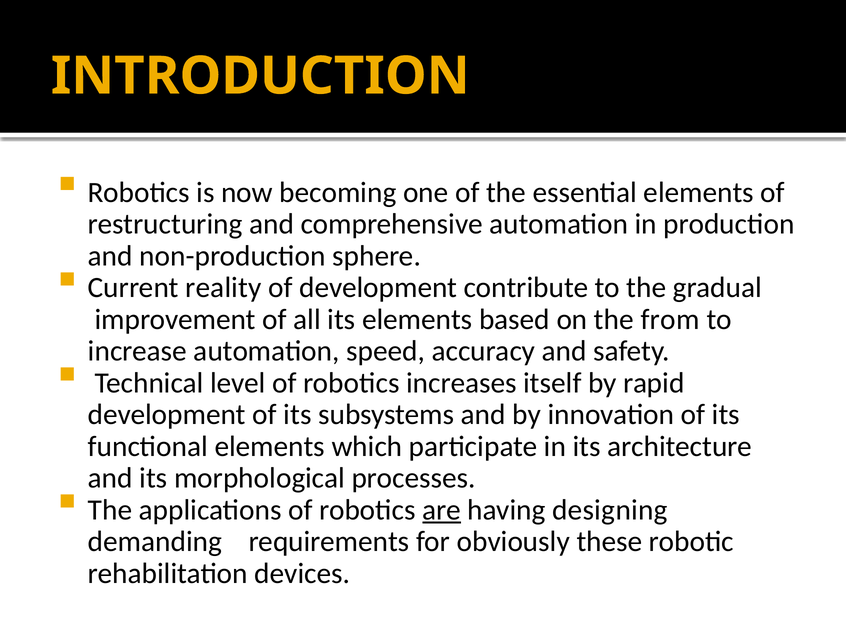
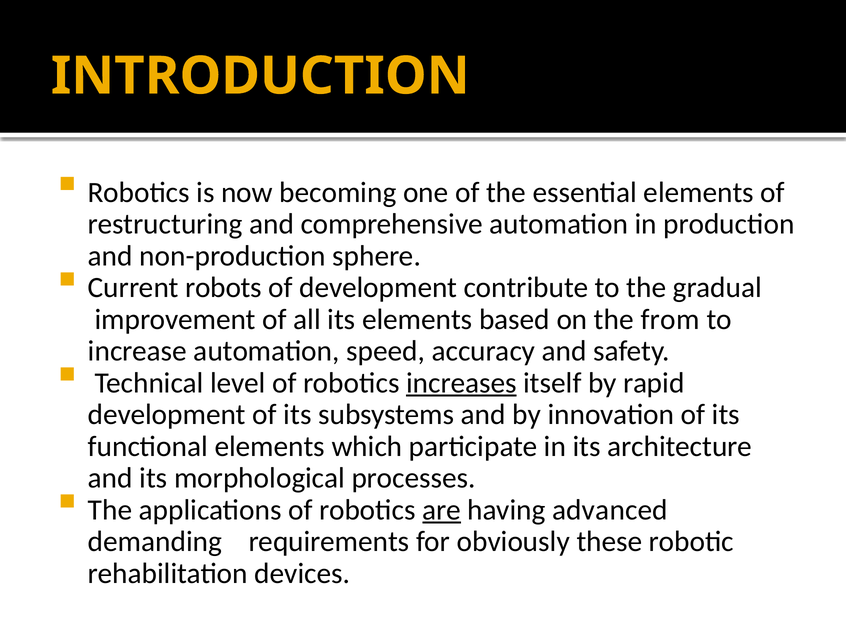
reality: reality -> robots (224, 288)
increases underline: none -> present (461, 383)
designing: designing -> advanced (610, 509)
